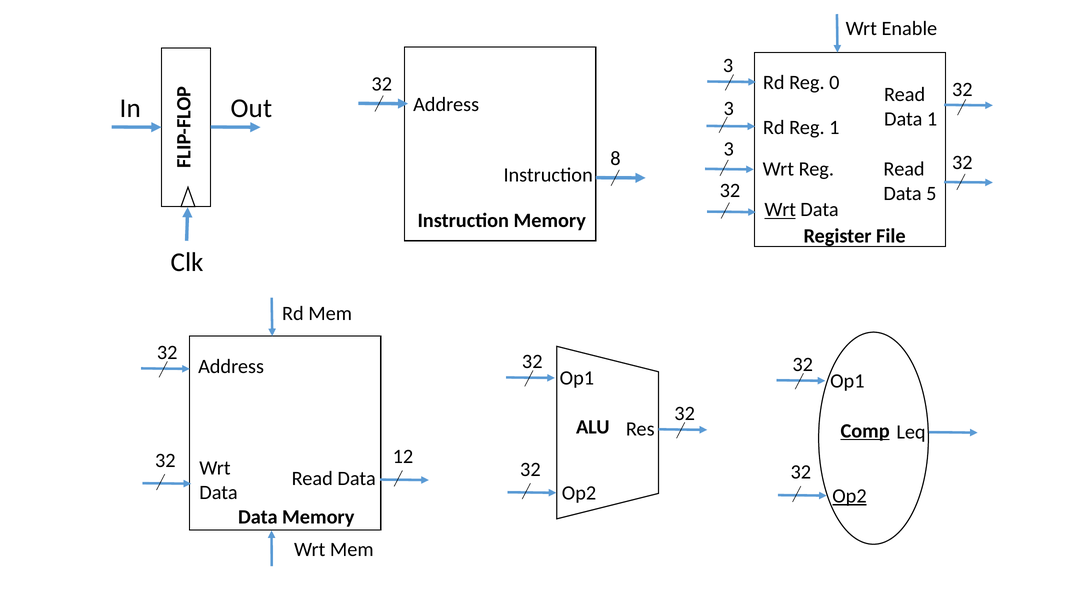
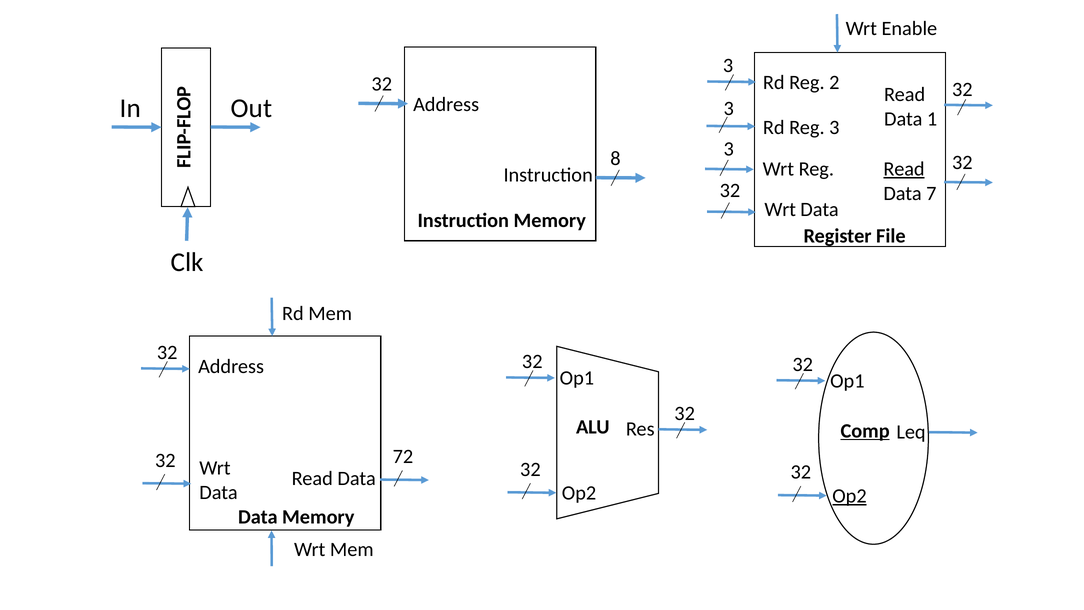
0: 0 -> 2 (834, 83)
Reg 1: 1 -> 3 (834, 128)
Read underline: none -> present (904, 169)
5: 5 -> 7 (931, 193)
Wrt underline: present -> none (780, 210)
12: 12 -> 72 (403, 457)
